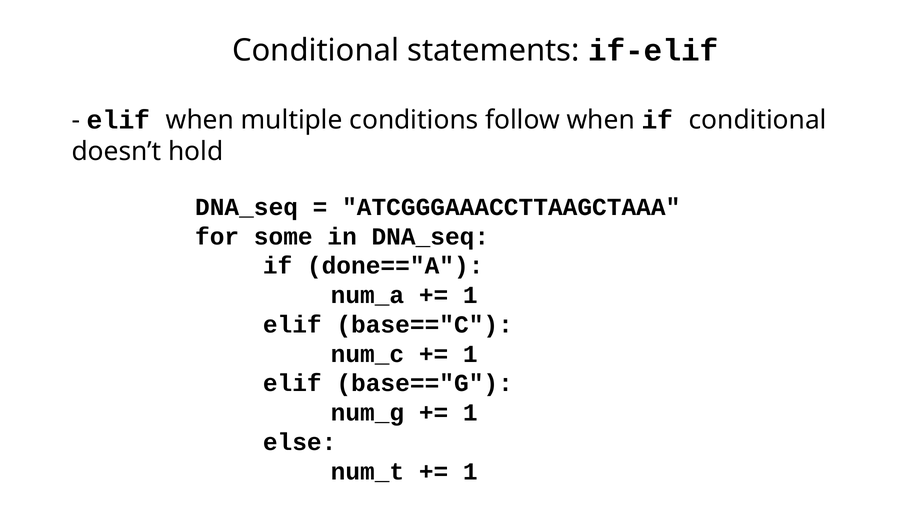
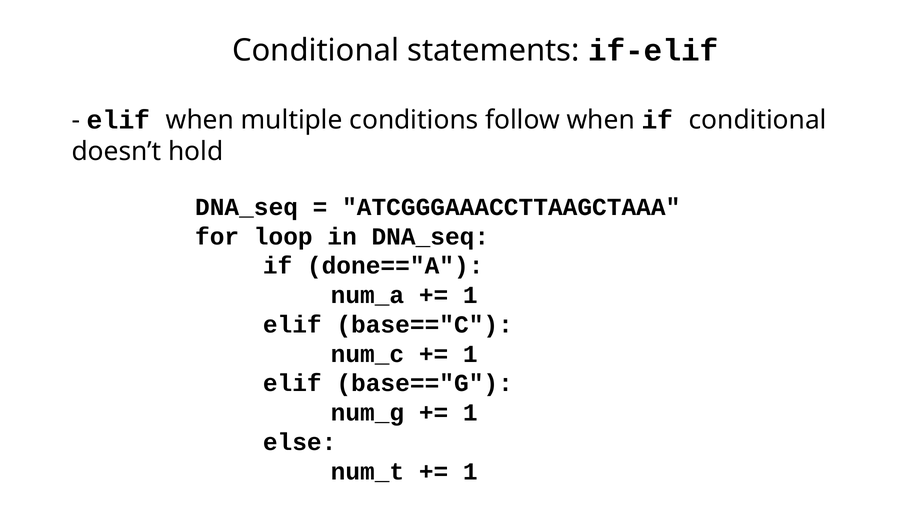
some: some -> loop (283, 236)
